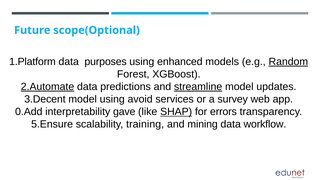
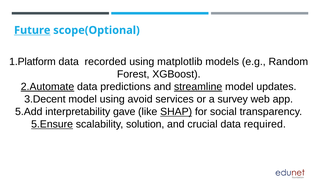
Future underline: none -> present (32, 30)
purposes: purposes -> recorded (105, 62)
enhanced: enhanced -> matplotlib (180, 62)
Random underline: present -> none (288, 62)
0.Add: 0.Add -> 5.Add (29, 112)
errors: errors -> social (223, 112)
5.Ensure underline: none -> present (52, 124)
training: training -> solution (145, 124)
mining: mining -> crucial (203, 124)
workflow: workflow -> required (265, 124)
